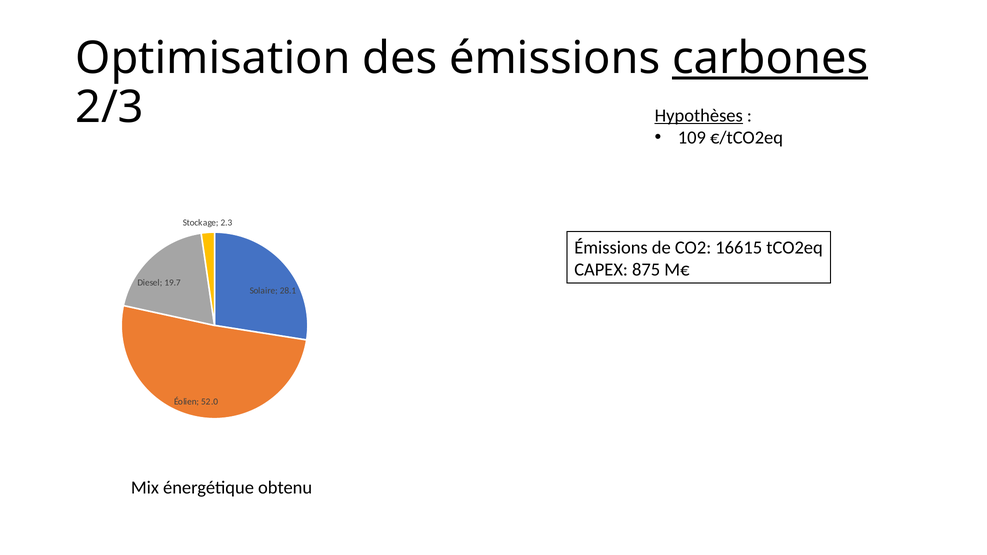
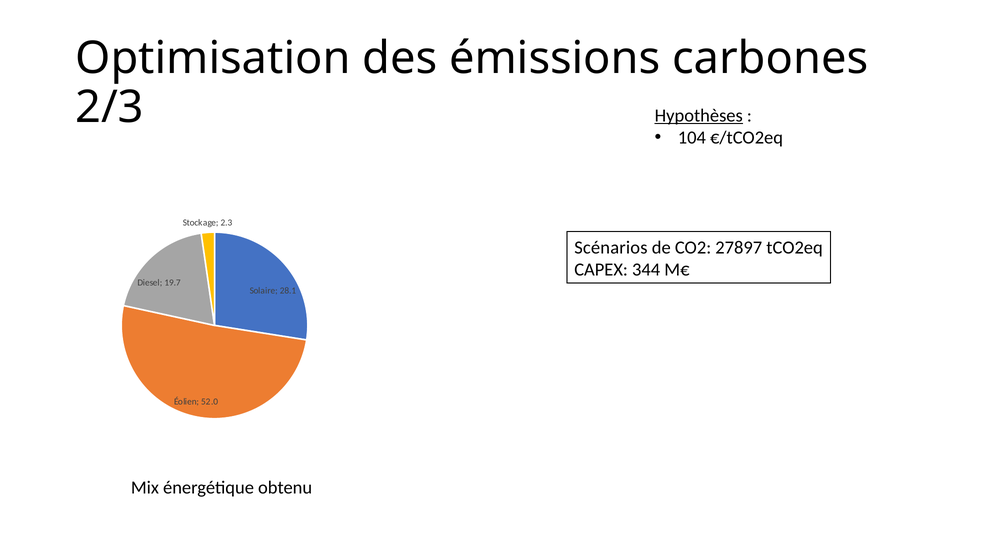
carbones underline: present -> none (770, 58)
109: 109 -> 104 (692, 138)
Émissions: Émissions -> Scénarios (611, 248)
16615: 16615 -> 27897 (739, 248)
875: 875 -> 344 (646, 270)
